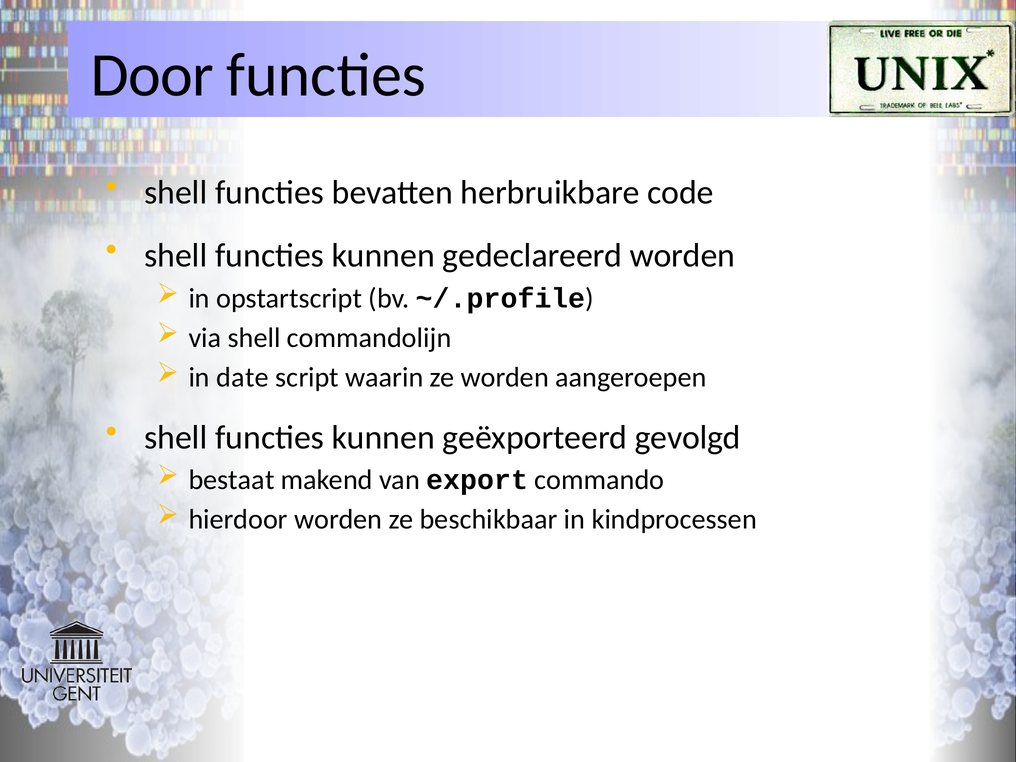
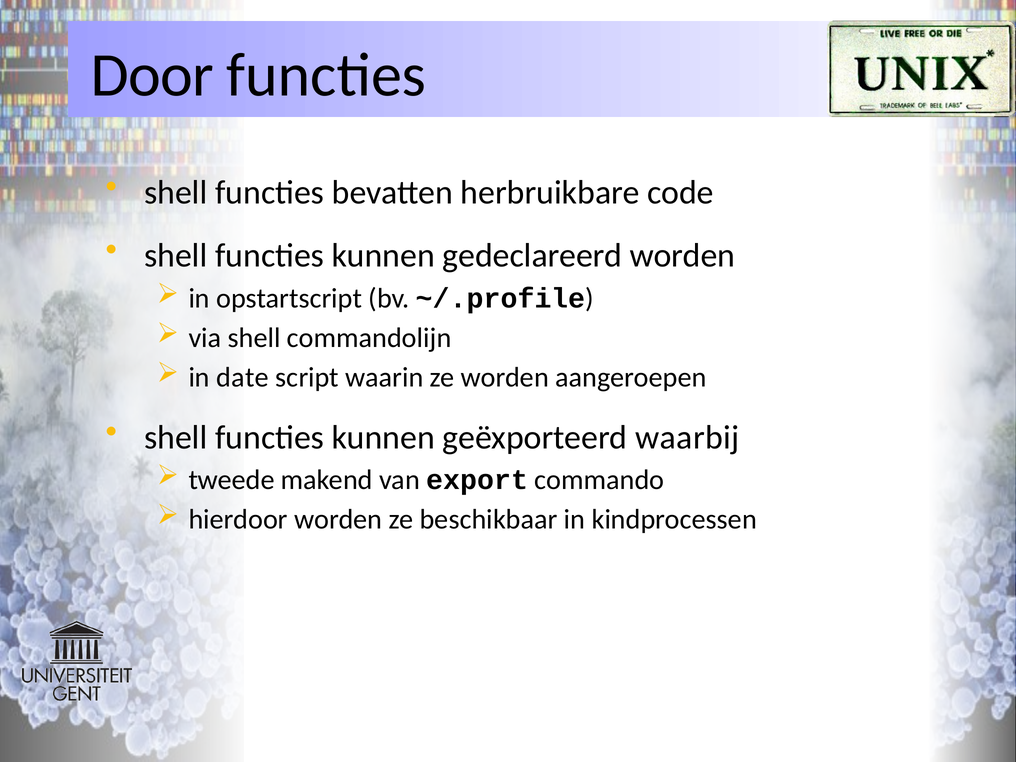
gevolgd: gevolgd -> waarbij (687, 437)
bestaat: bestaat -> tweede (232, 480)
